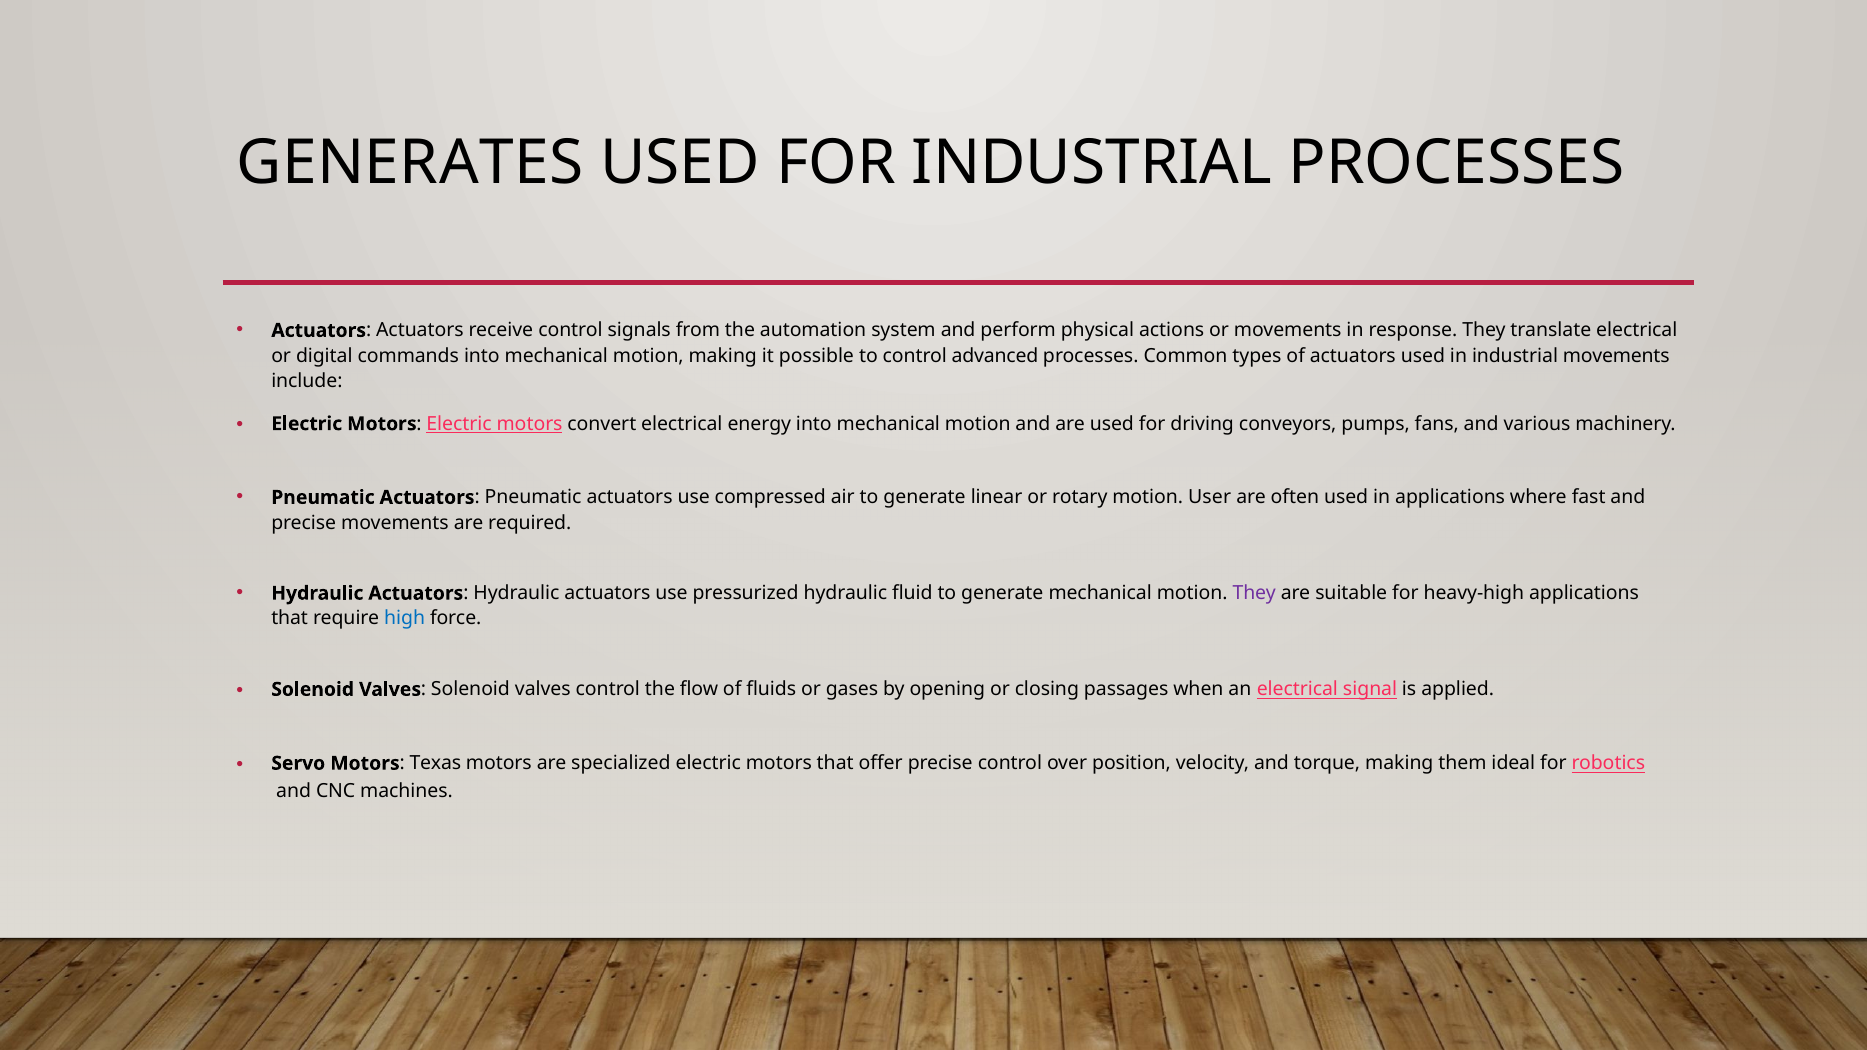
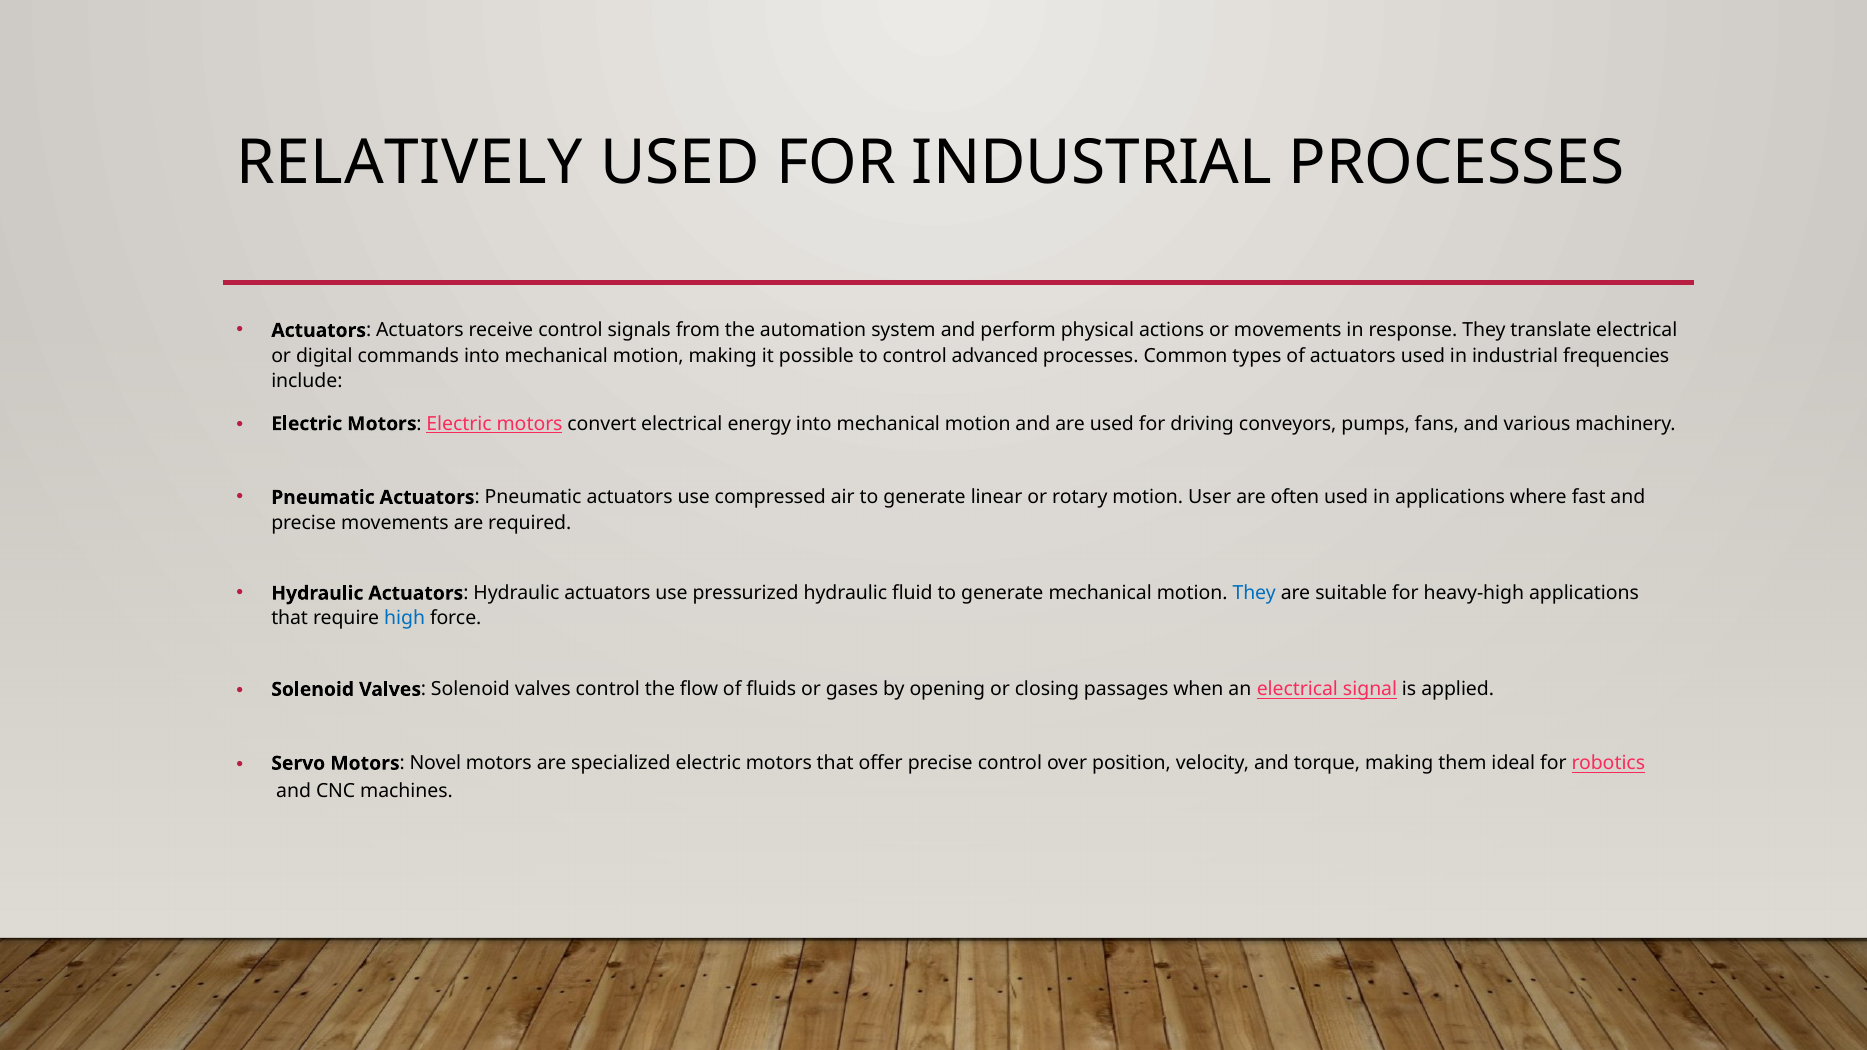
GENERATES: GENERATES -> RELATIVELY (410, 163)
industrial movements: movements -> frequencies (1616, 356)
They colour: purple -> blue (1254, 593)
Texas: Texas -> Novel (435, 763)
